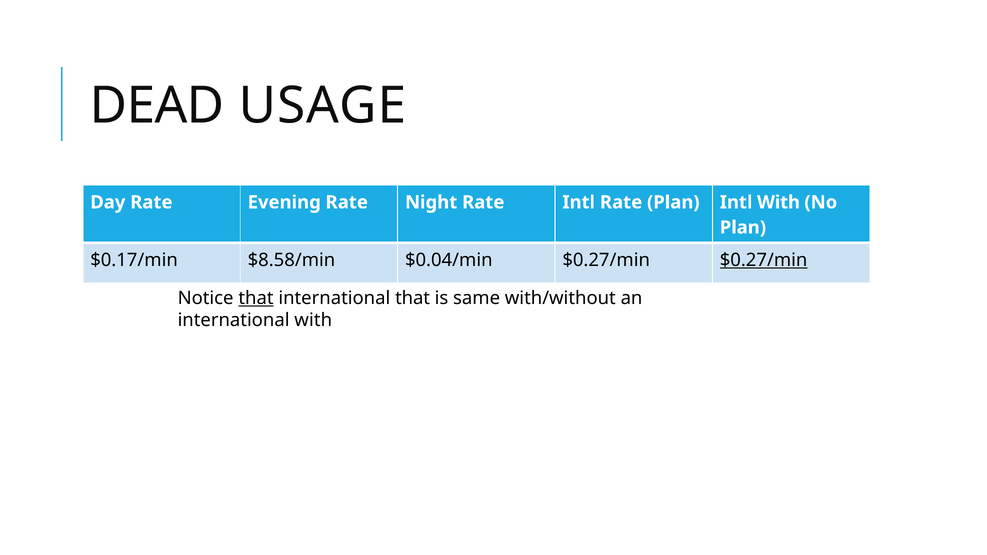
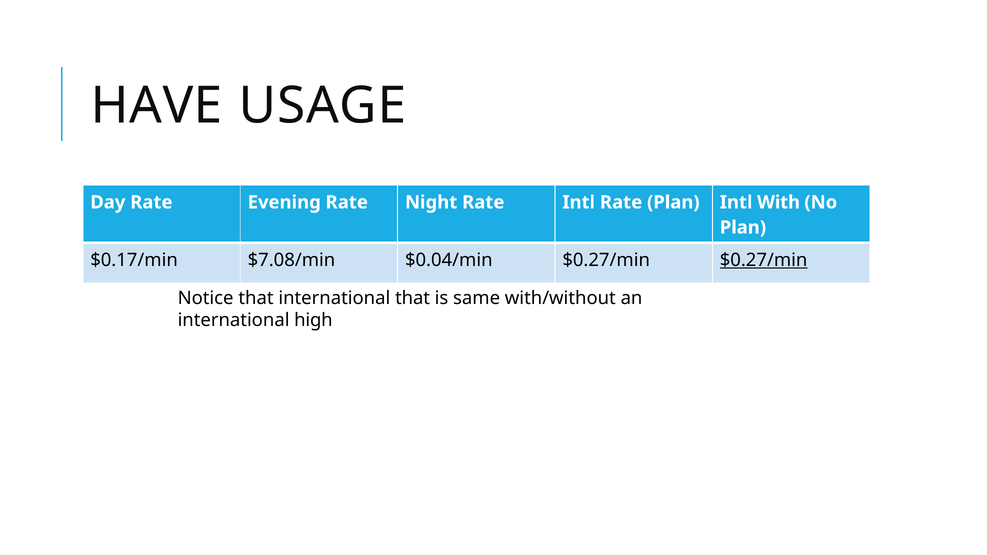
DEAD: DEAD -> HAVE (157, 106)
$8.58/min: $8.58/min -> $7.08/min (291, 260)
that underline: present -> none (256, 298)
international with: with -> high (313, 320)
